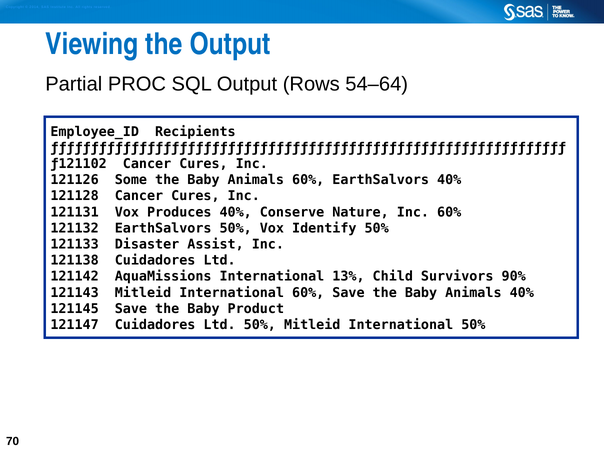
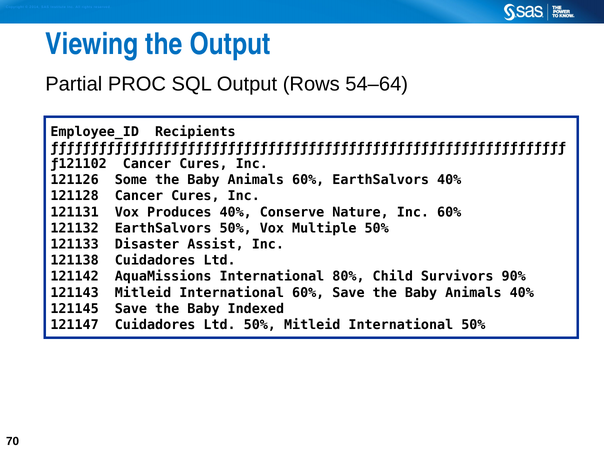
Identify: Identify -> Multiple (324, 228)
13%: 13% -> 80% (348, 277)
Product: Product -> Indexed (256, 309)
